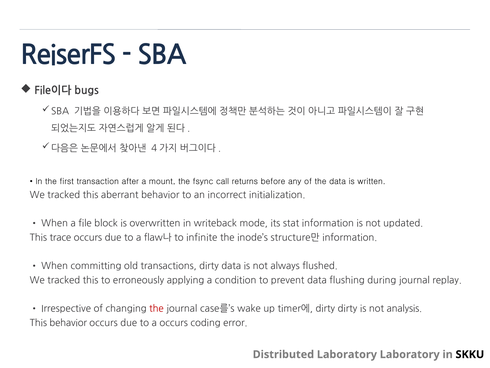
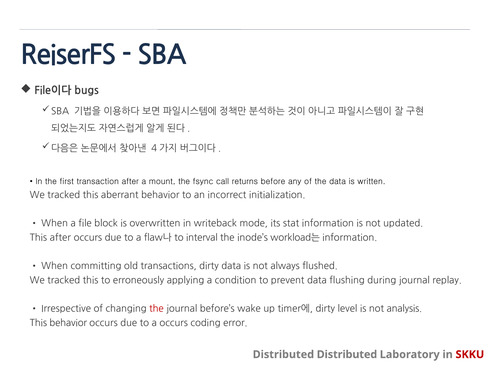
This trace: trace -> after (60, 237)
infinite: infinite -> interval (202, 237)
structure만: structure만 -> workload는 (295, 237)
case를’s: case를’s -> before’s (217, 308)
dirty dirty: dirty -> level (347, 308)
Distributed Laboratory: Laboratory -> Distributed (347, 354)
SKKU colour: black -> red (470, 354)
